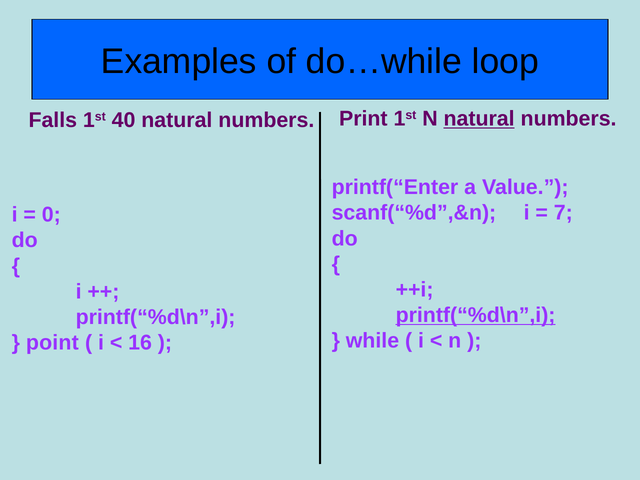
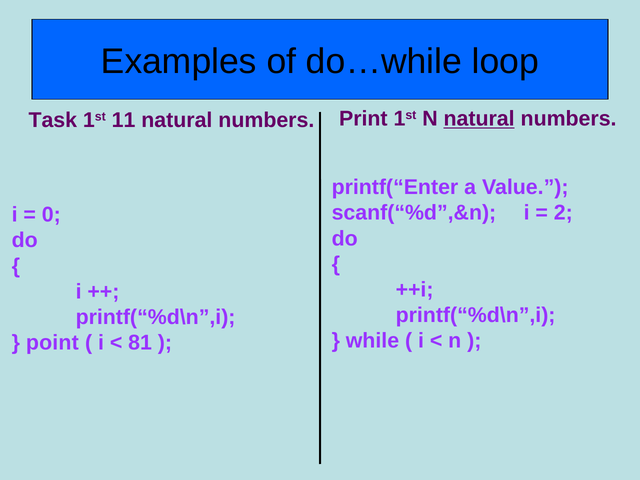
Falls: Falls -> Task (53, 120)
40: 40 -> 11 (124, 120)
7: 7 -> 2 (563, 213)
printf(“%d\n”,i underline: present -> none (476, 315)
16: 16 -> 81 (140, 343)
